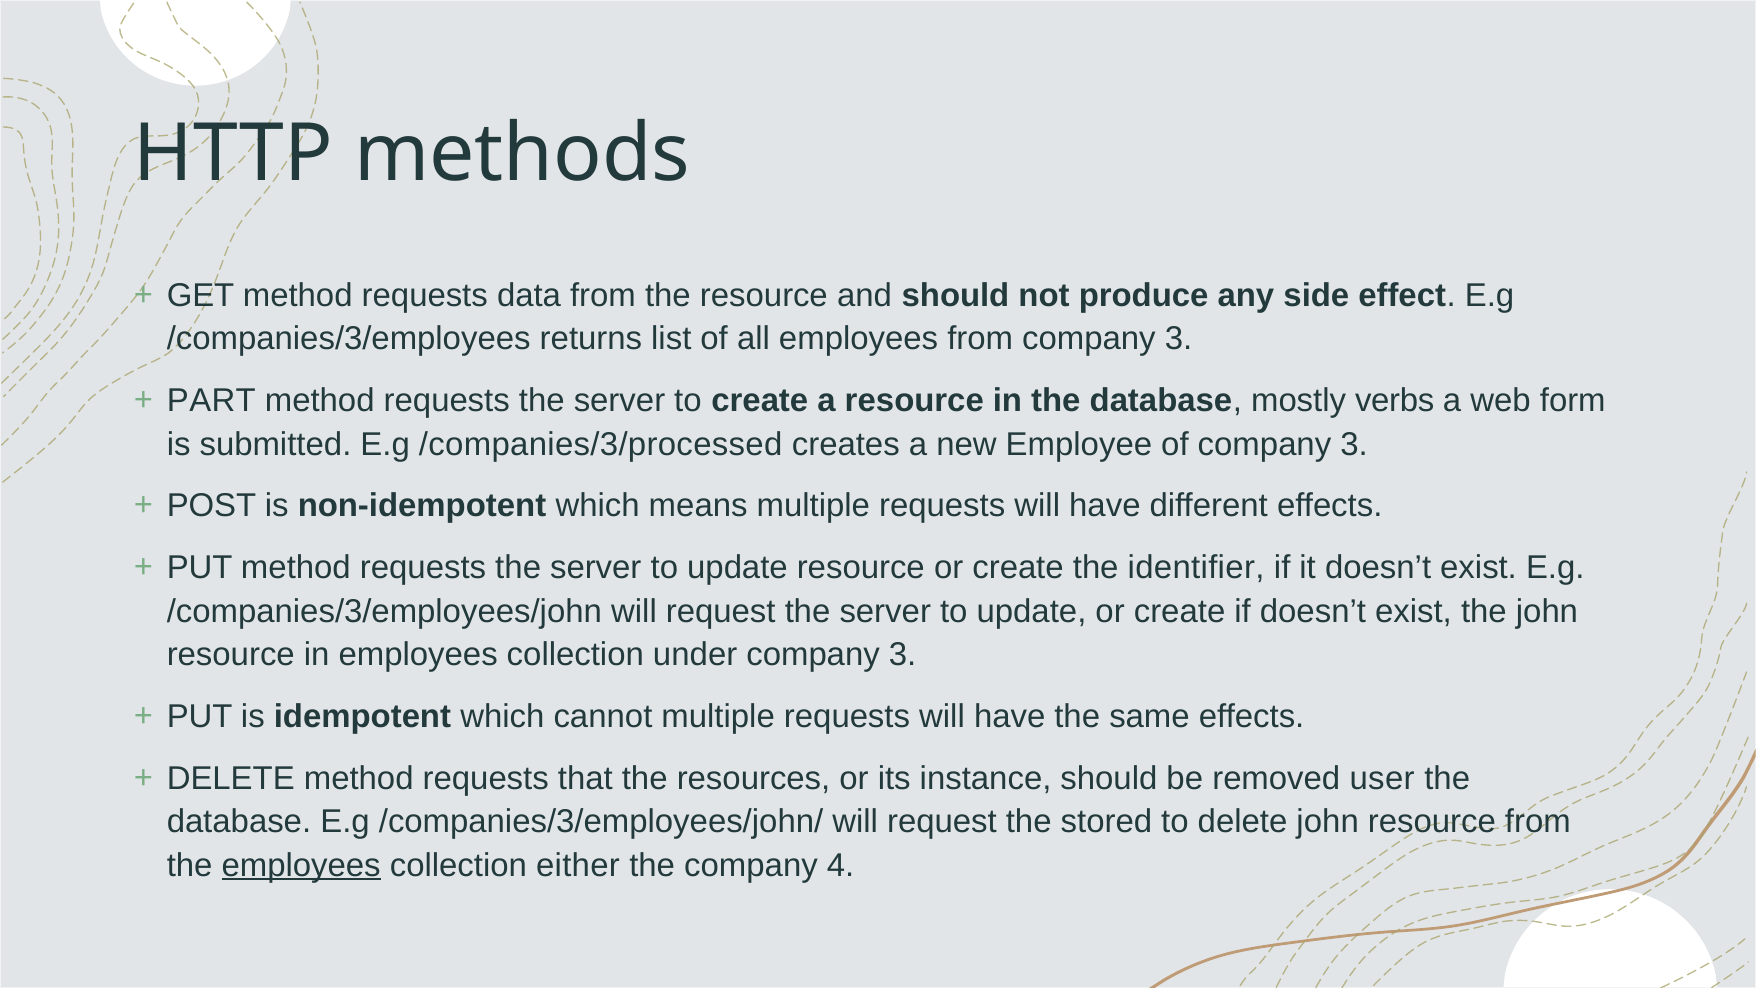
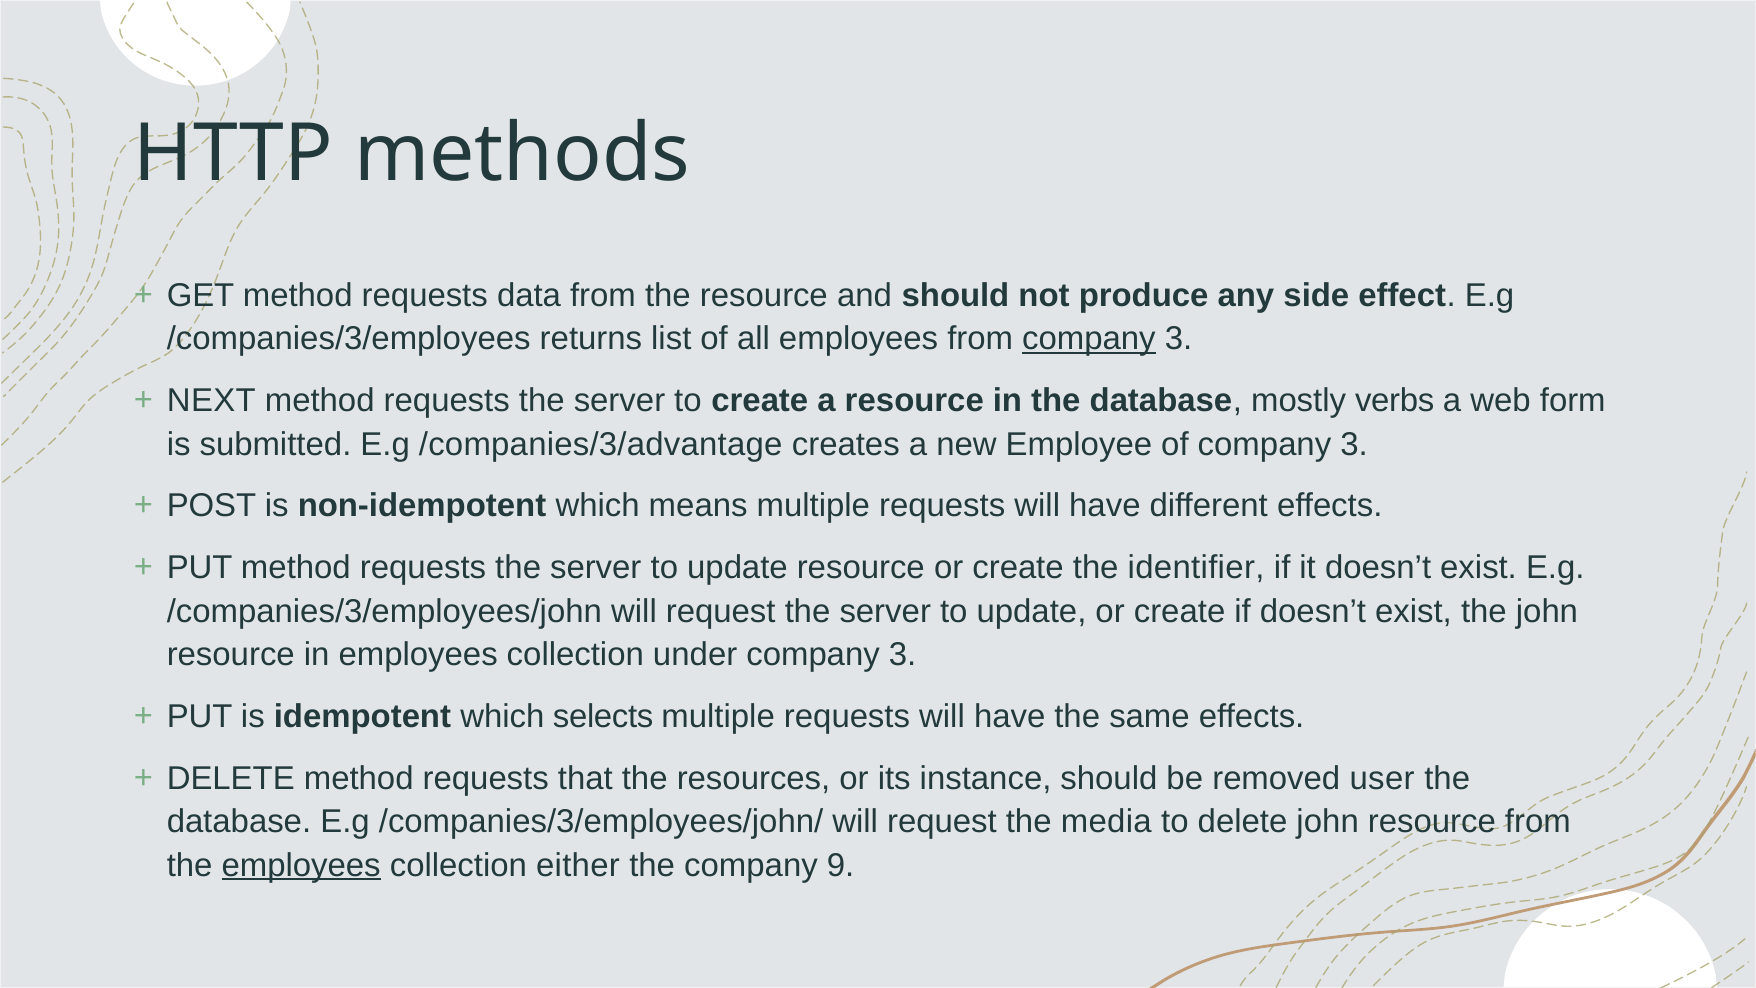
company underline: none -> present (1089, 339)
PART: PART -> NEXT (211, 401)
/companies/3/processed: /companies/3/processed -> /companies/3/advantage (601, 444)
cannot: cannot -> selects (603, 716)
stored: stored -> media (1106, 822)
4: 4 -> 9 (841, 865)
